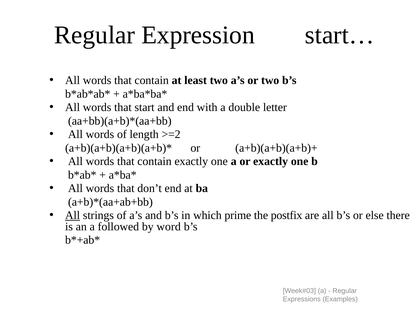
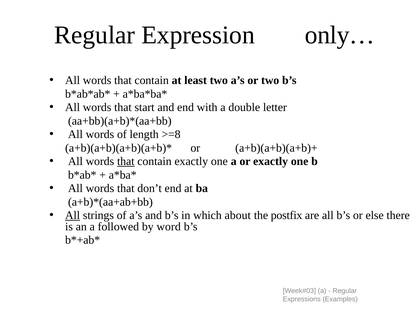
start…: start… -> only… (340, 35)
>=2: >=2 -> >=8 (171, 134)
that underline: none -> present (126, 161)
prime: prime -> about (238, 215)
